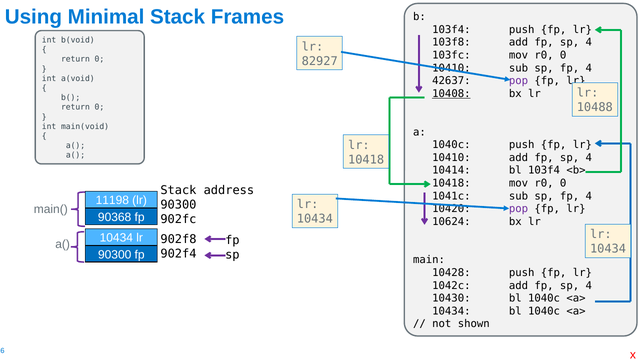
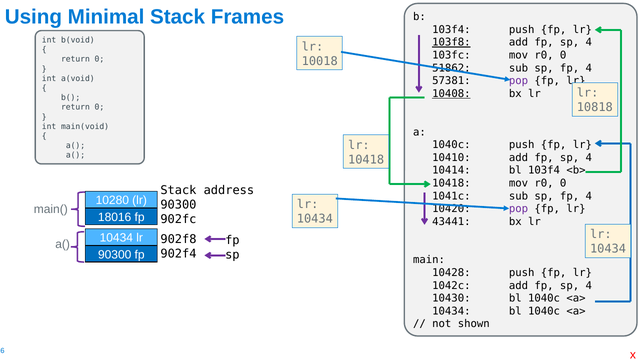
103f8 underline: none -> present (451, 42)
82927: 82927 -> 10018 (320, 61)
10410: 10410 -> 51862 (451, 68)
42637: 42637 -> 57381 (451, 81)
10488: 10488 -> 10818 (595, 107)
11198: 11198 -> 10280 (112, 200)
90368: 90368 -> 18016 (115, 217)
10624: 10624 -> 43441 (451, 221)
